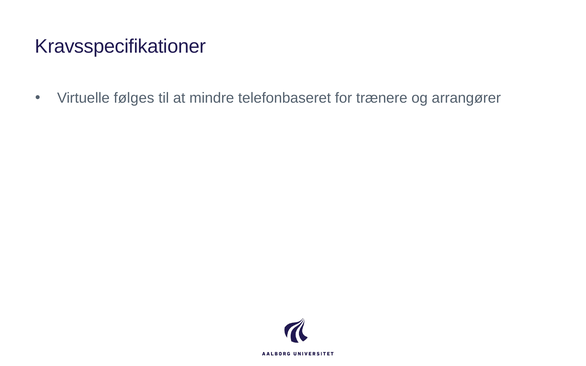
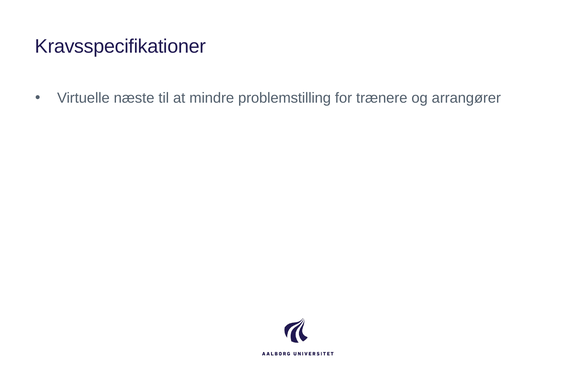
følges: følges -> næste (134, 98)
telefonbaseret: telefonbaseret -> problemstilling (285, 98)
